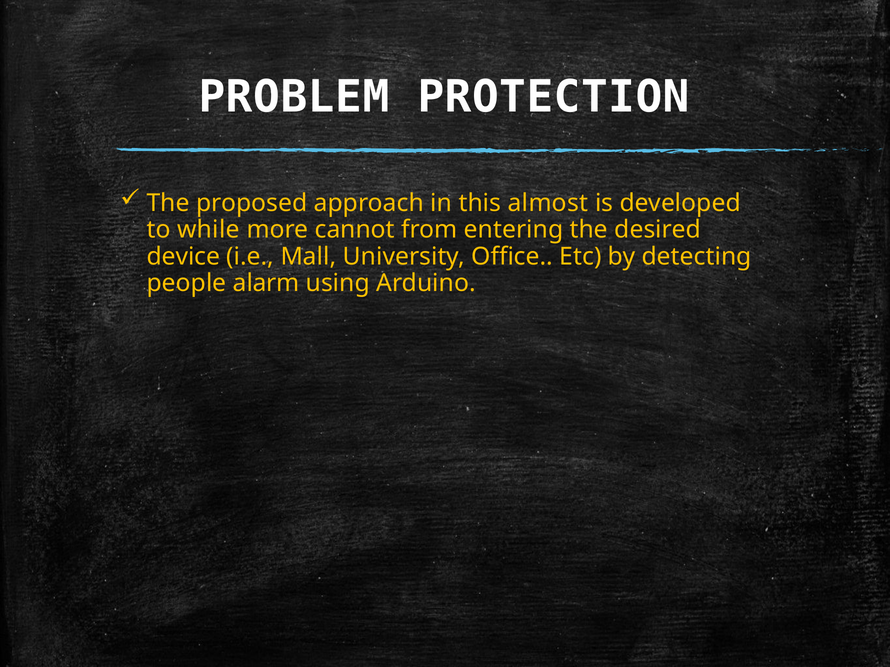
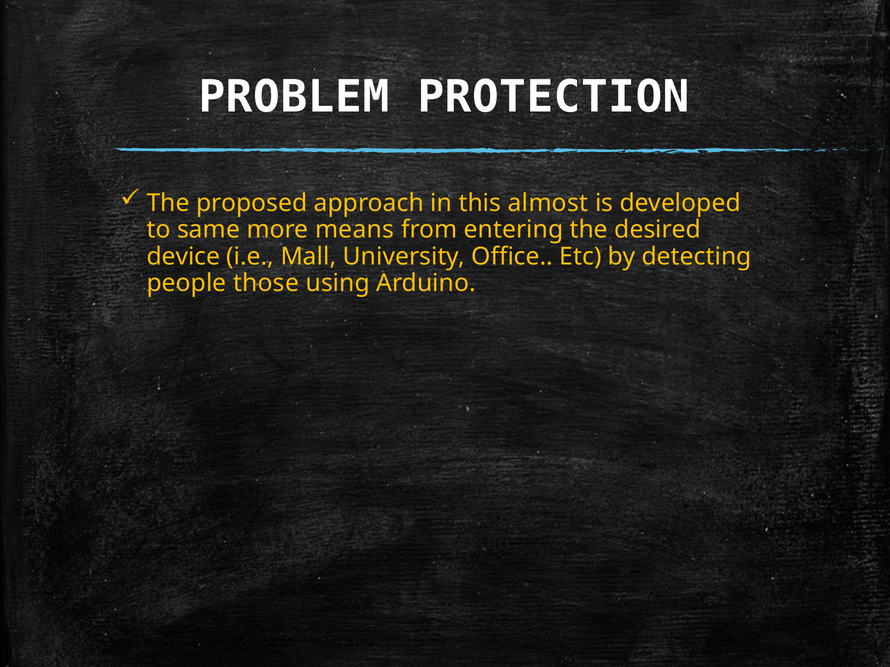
while: while -> same (209, 230)
cannot: cannot -> means (355, 230)
alarm: alarm -> those (266, 283)
